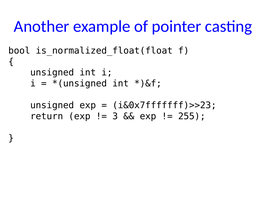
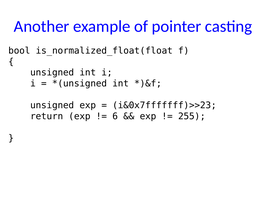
3: 3 -> 6 (115, 116)
